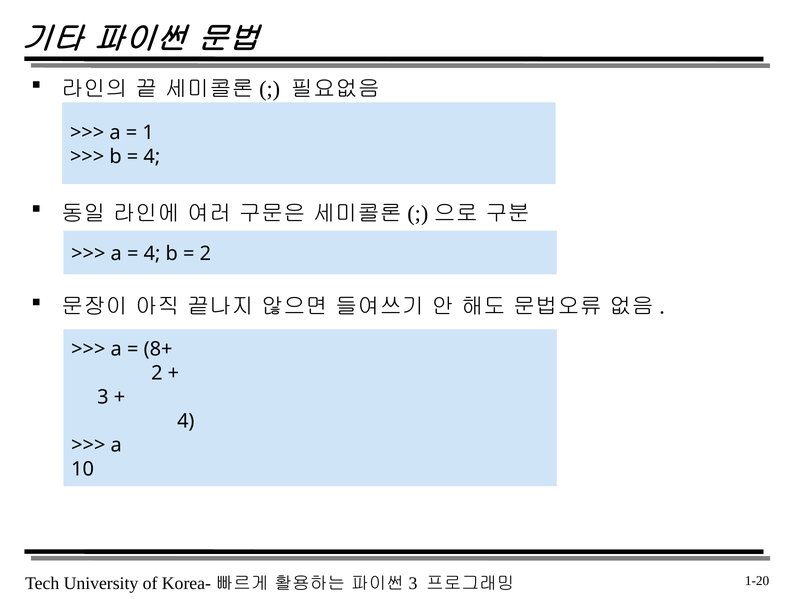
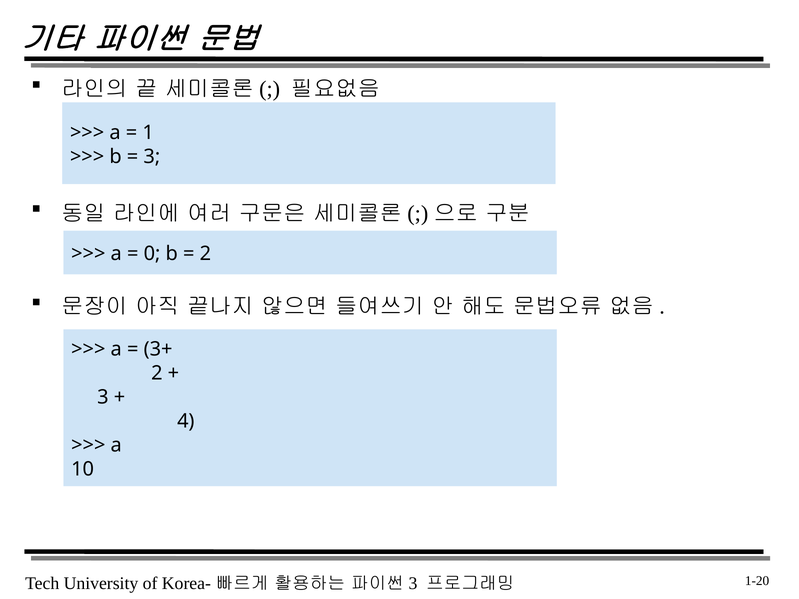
4: 4 -> 3 (152, 157)
4: 4 -> 0 (152, 254)
8+: 8+ -> 3+ (158, 349)
